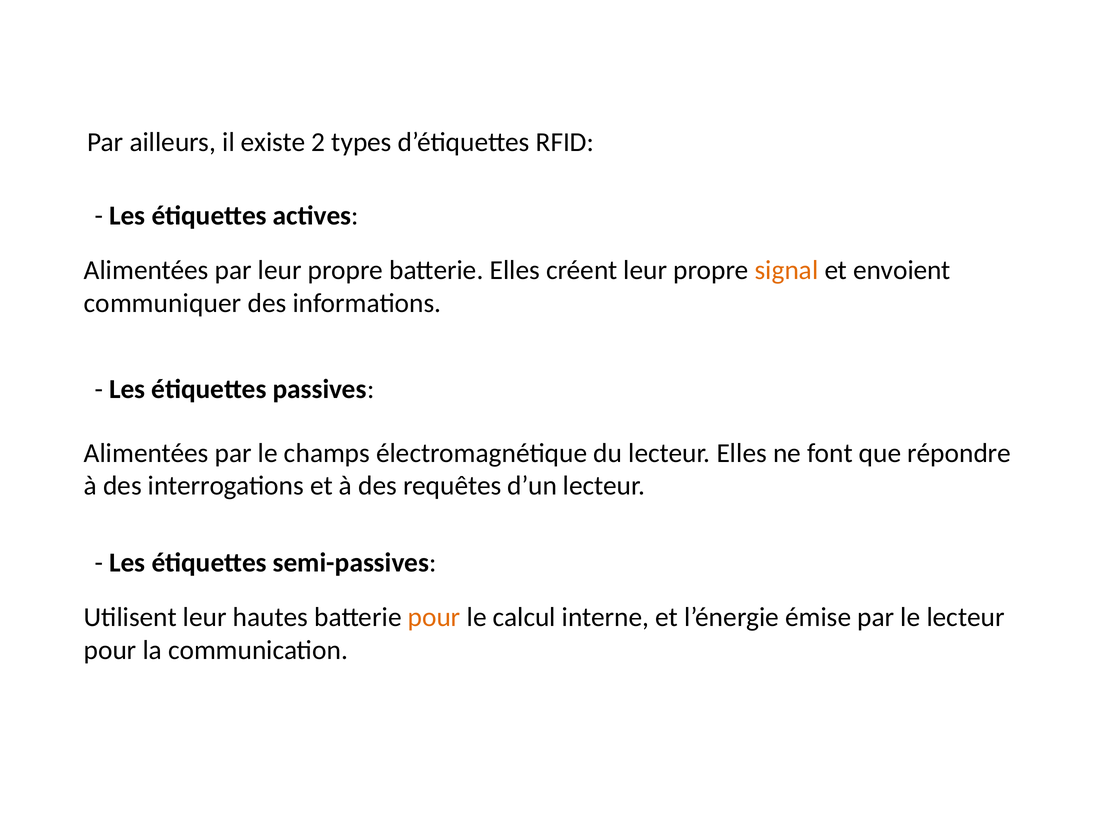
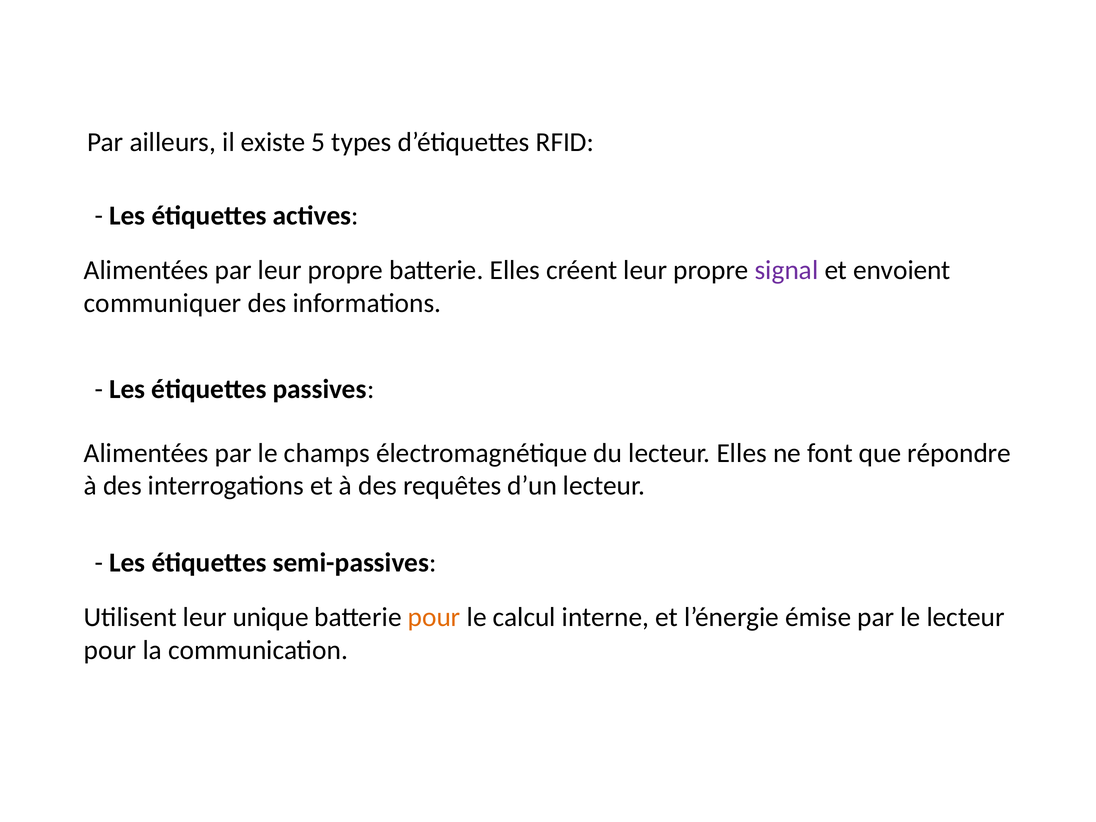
2: 2 -> 5 (318, 142)
signal colour: orange -> purple (787, 270)
hautes: hautes -> unique (271, 617)
